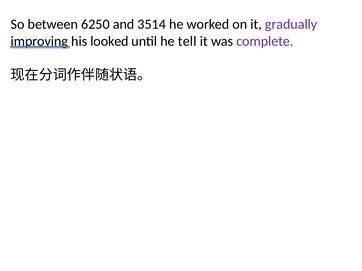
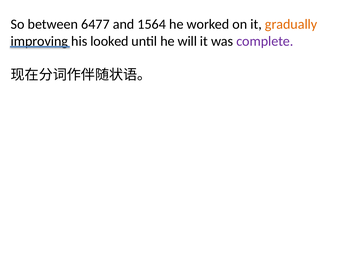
6250: 6250 -> 6477 (95, 24)
3514: 3514 -> 1564 (152, 24)
gradually colour: purple -> orange (291, 24)
tell: tell -> will (187, 41)
